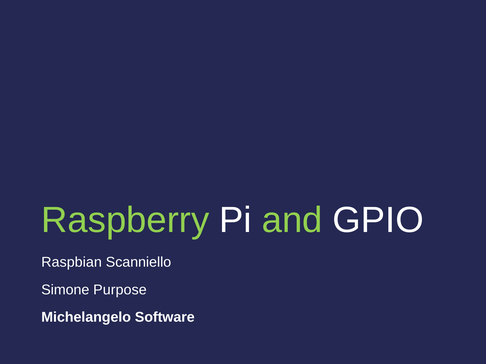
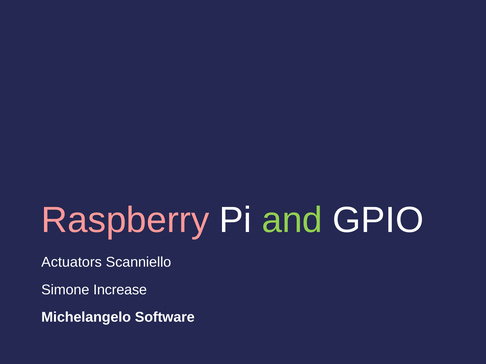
Raspberry colour: light green -> pink (125, 220)
Raspbian: Raspbian -> Actuators (72, 263)
Purpose: Purpose -> Increase (120, 290)
